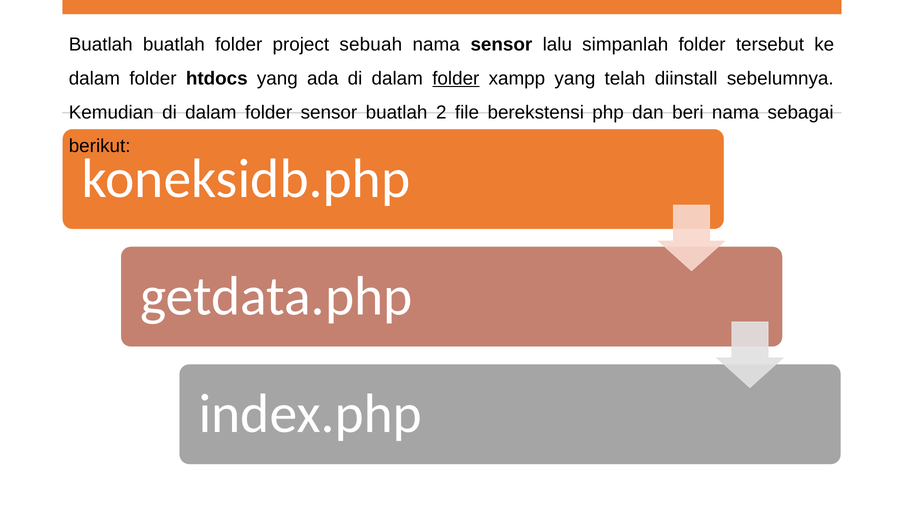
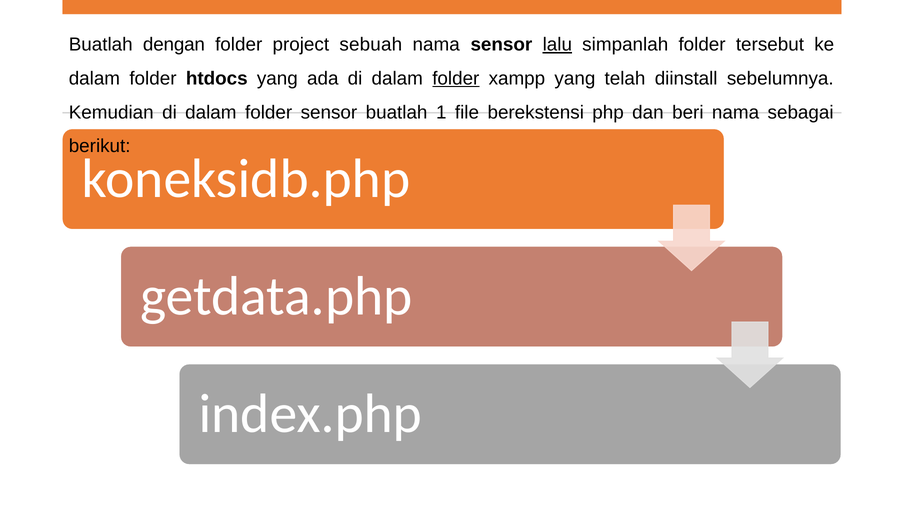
Buatlah buatlah: buatlah -> dengan (174, 45)
lalu underline: none -> present (557, 45)
2: 2 -> 1 (441, 112)
